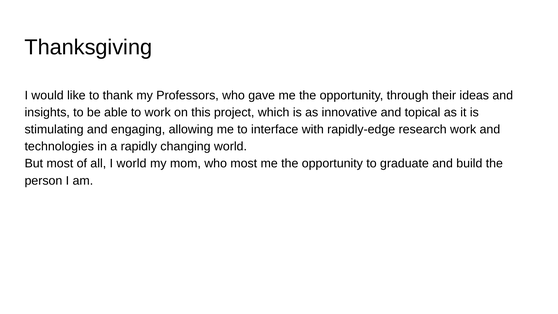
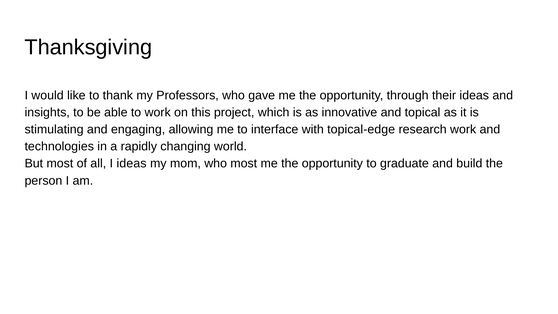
rapidly-edge: rapidly-edge -> topical-edge (361, 129)
I world: world -> ideas (132, 164)
